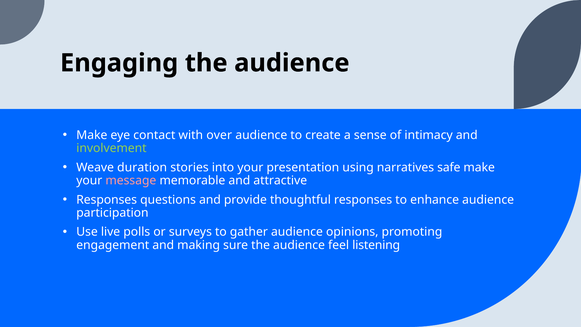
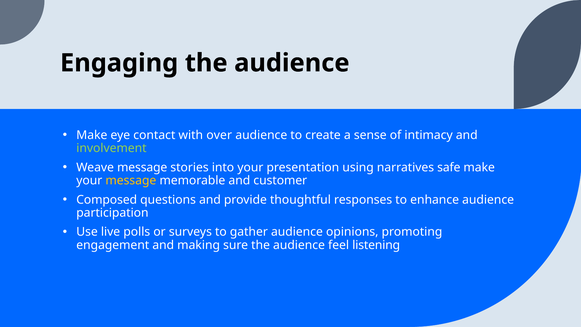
Weave duration: duration -> message (142, 167)
message colour: pink -> yellow (131, 180)
attractive: attractive -> customer (280, 180)
Responses: Responses -> Composed (107, 200)
